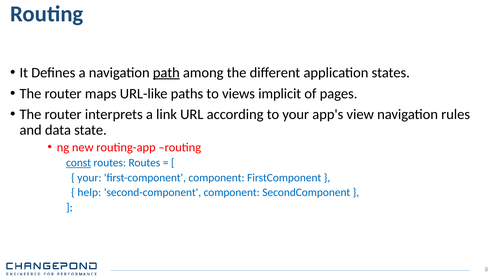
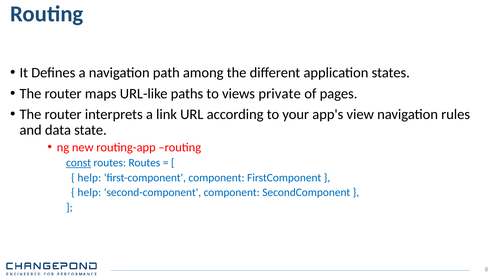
path underline: present -> none (166, 73)
implicit: implicit -> private (280, 93)
your: your -> help (89, 177)
